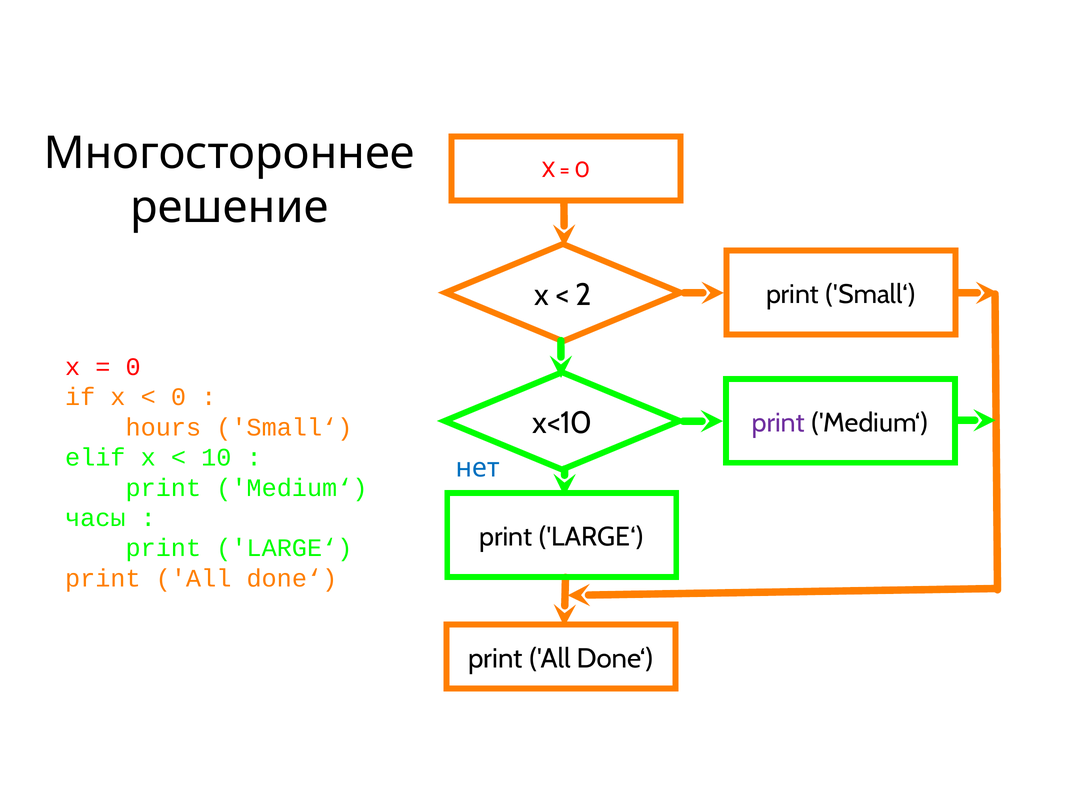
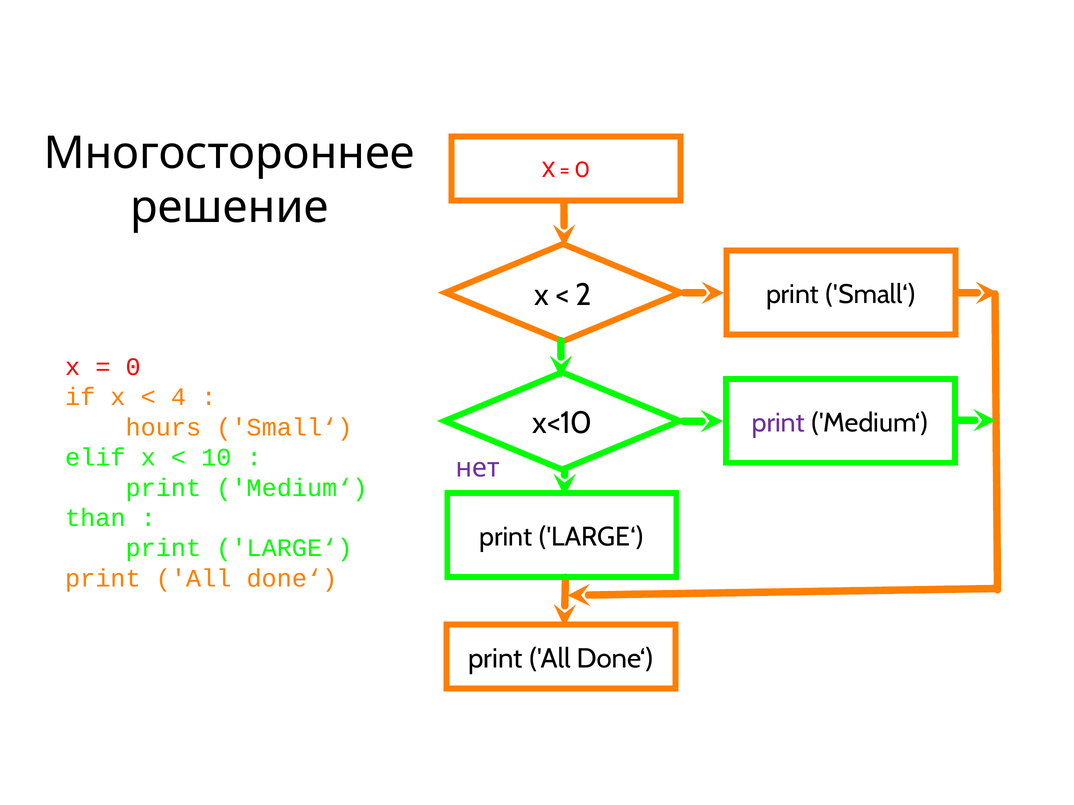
0: 0 -> 4 (178, 397)
нет colour: blue -> purple (478, 468)
часы: часы -> than (95, 518)
